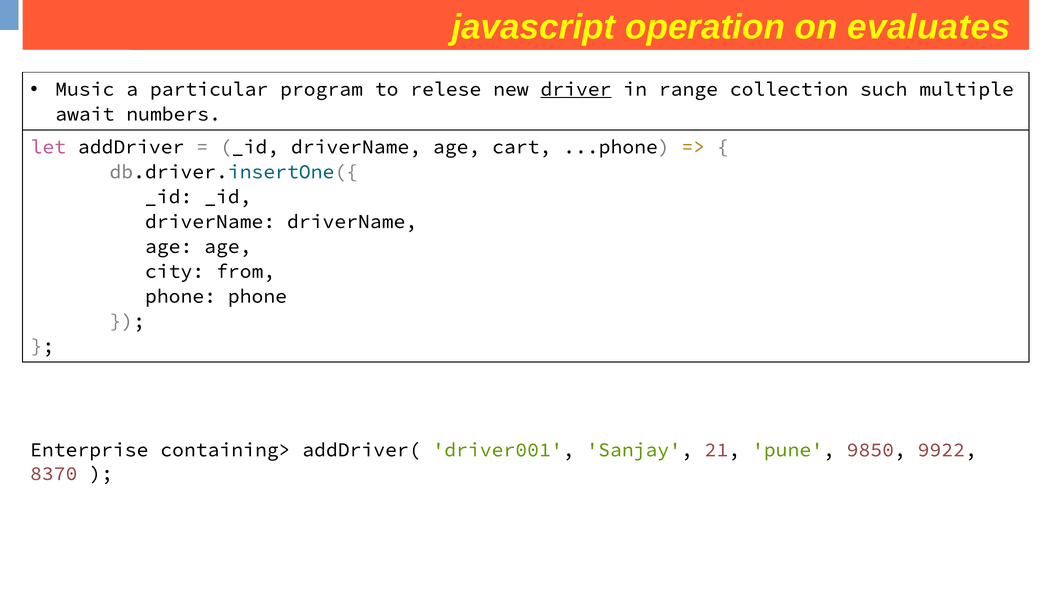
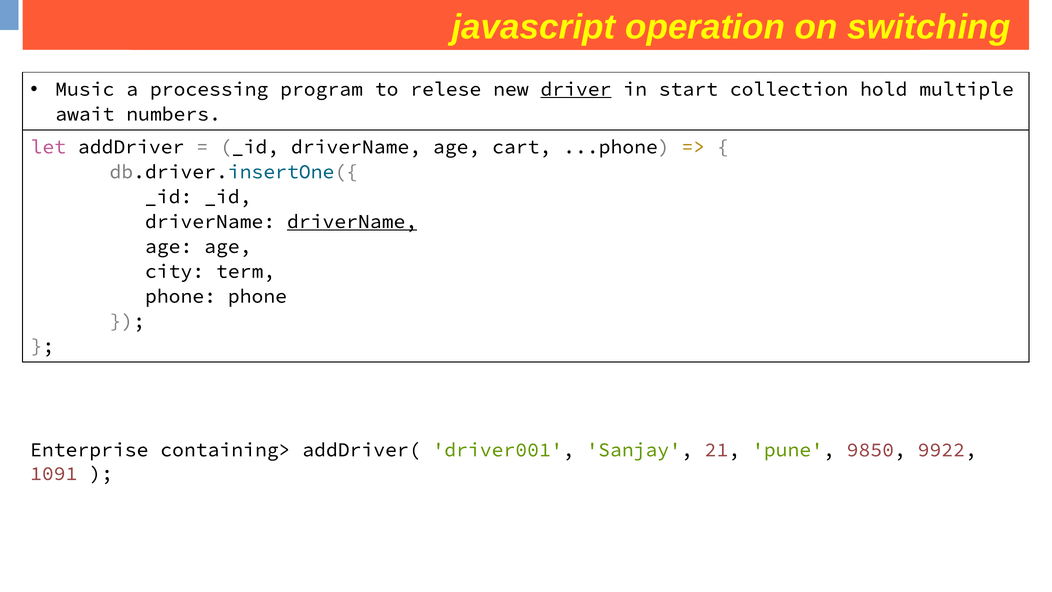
evaluates: evaluates -> switching (929, 27)
particular: particular -> processing (209, 89)
range: range -> start (688, 89)
such: such -> hold (884, 89)
driverName underline: none -> present (352, 221)
from: from -> term (246, 271)
8370: 8370 -> 1091 (54, 473)
